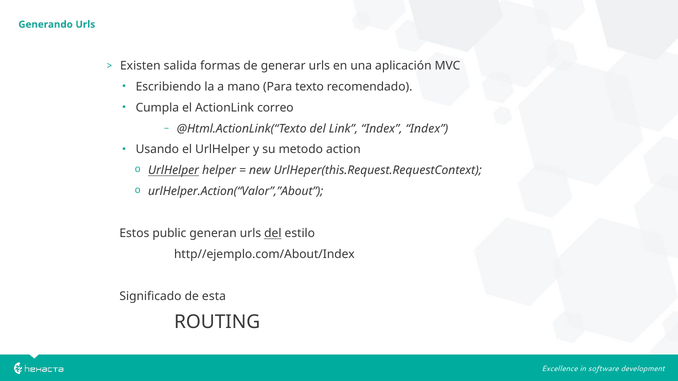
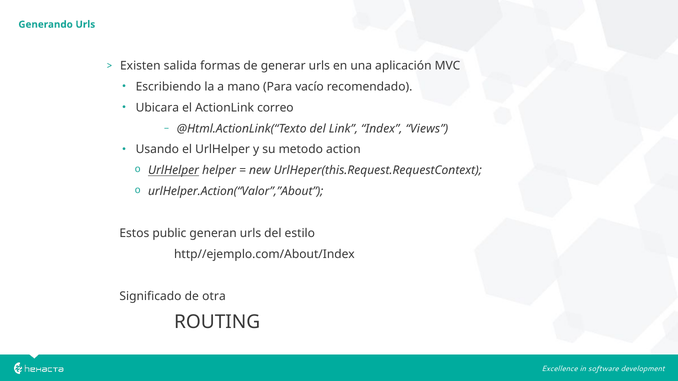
texto: texto -> vacío (309, 87)
Cumpla: Cumpla -> Ubicara (157, 108)
Index Index: Index -> Views (427, 129)
del underline: present -> none (273, 234)
esta: esta -> otra (214, 297)
